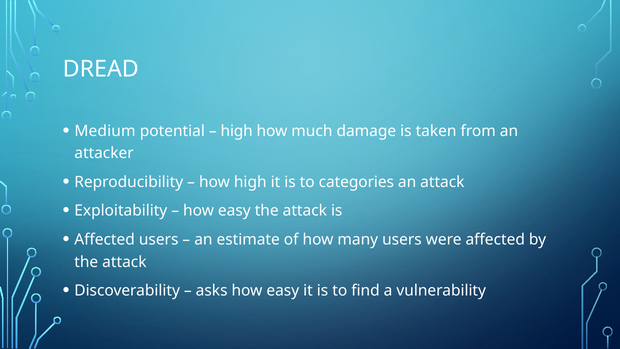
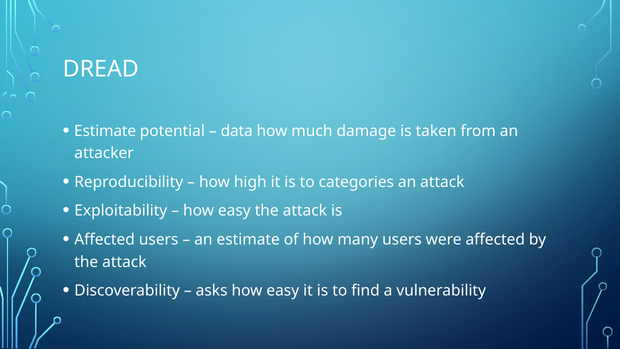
Medium: Medium -> Estimate (105, 131)
high: high -> data (237, 131)
